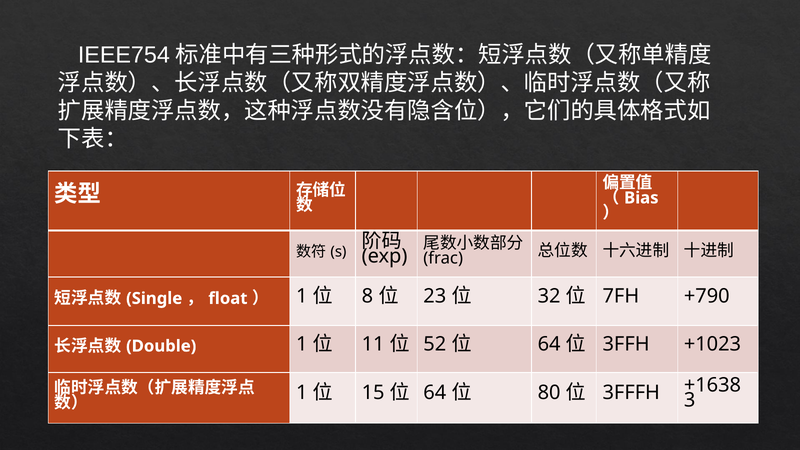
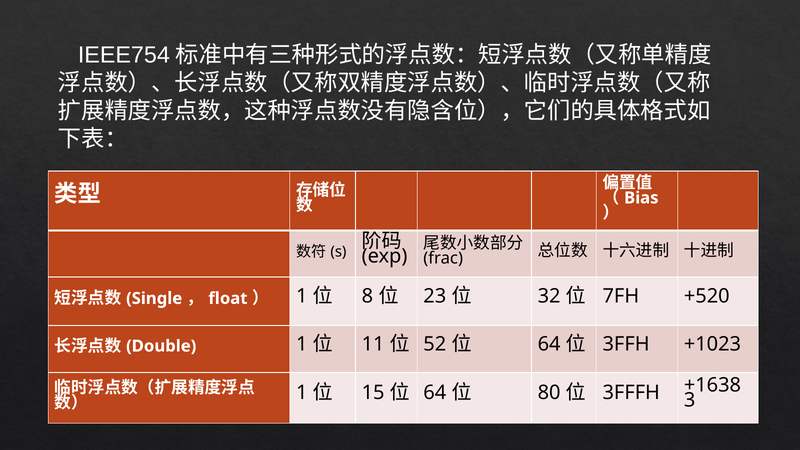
+790: +790 -> +520 (707, 296)
